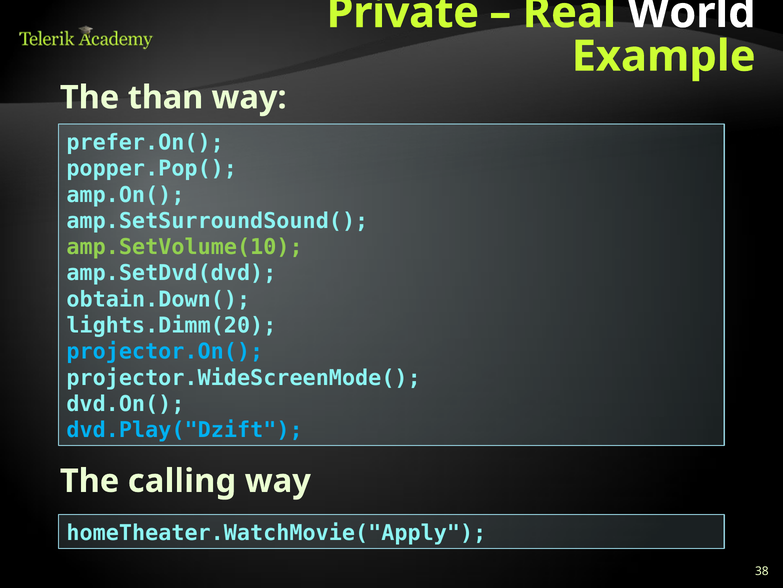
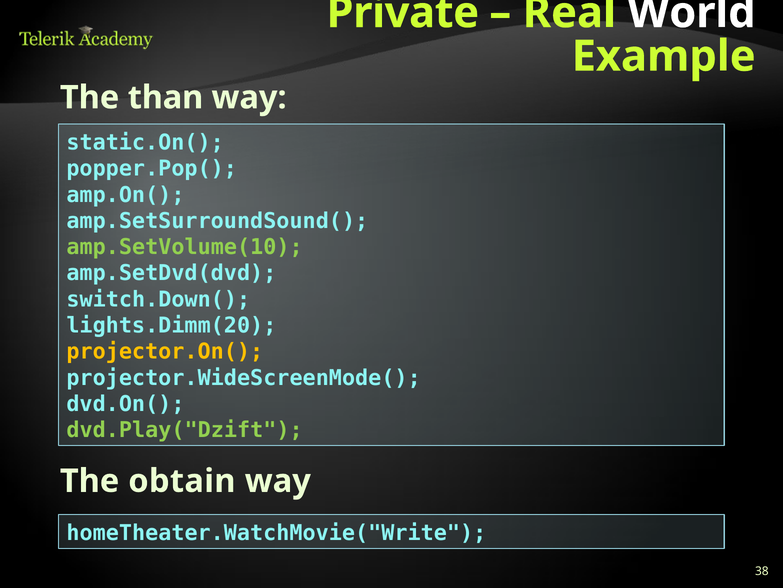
prefer.On(: prefer.On( -> static.On( (145, 142)
obtain.Down(: obtain.Down( -> switch.Down( (158, 299)
projector.On( colour: light blue -> yellow (165, 351)
dvd.Play("Dzift colour: light blue -> light green (185, 430)
calling: calling -> obtain (182, 480)
homeTheater.WatchMovie("Apply: homeTheater.WatchMovie("Apply -> homeTheater.WatchMovie("Write (276, 532)
